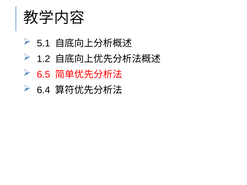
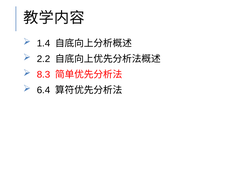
5.1: 5.1 -> 1.4 (44, 43)
1.2: 1.2 -> 2.2 (44, 59)
6.5: 6.5 -> 8.3 (44, 75)
